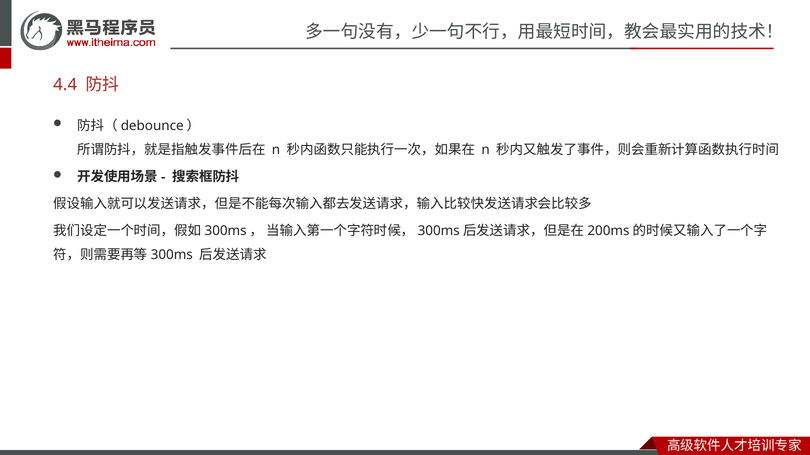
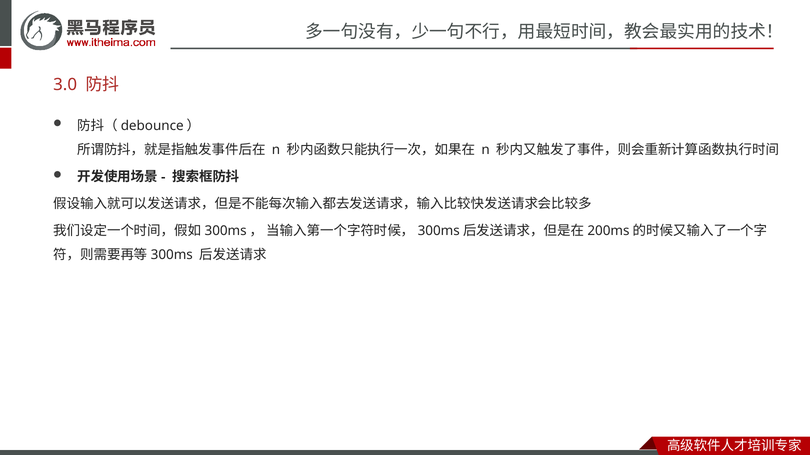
4.4: 4.4 -> 3.0 (65, 85)
